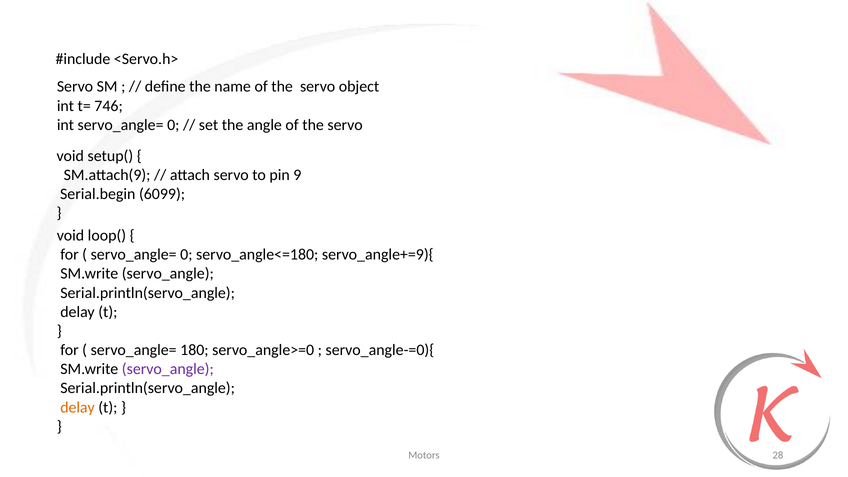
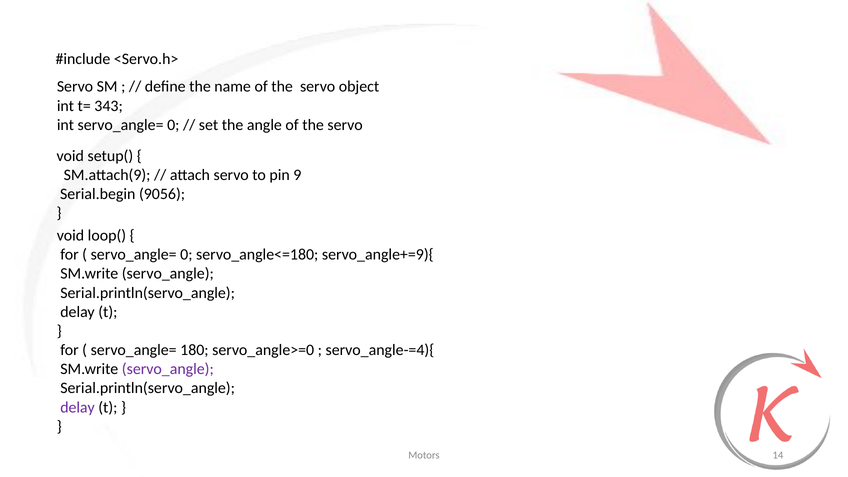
746: 746 -> 343 (109, 106)
6099: 6099 -> 9056 (162, 194)
servo_angle-=0){: servo_angle-=0){ -> servo_angle-=4){ (380, 350)
delay colour: orange -> purple (78, 407)
28: 28 -> 14 (778, 455)
